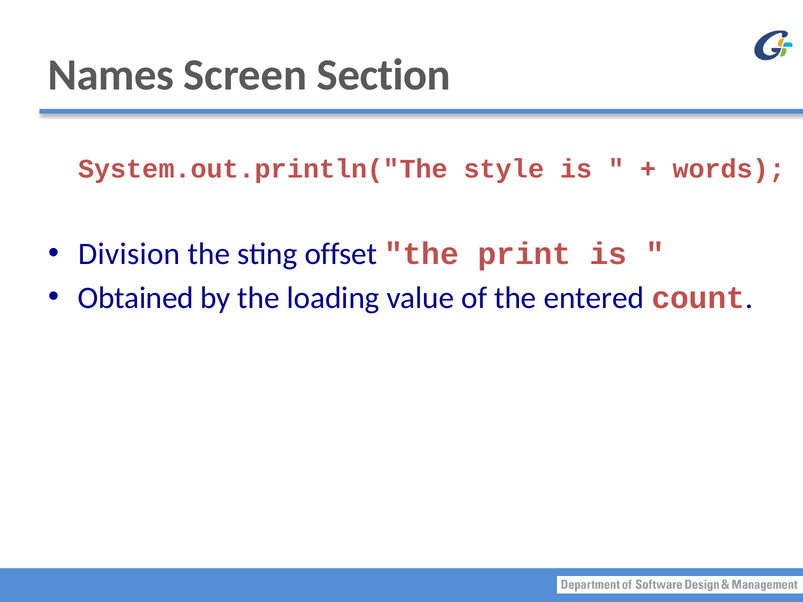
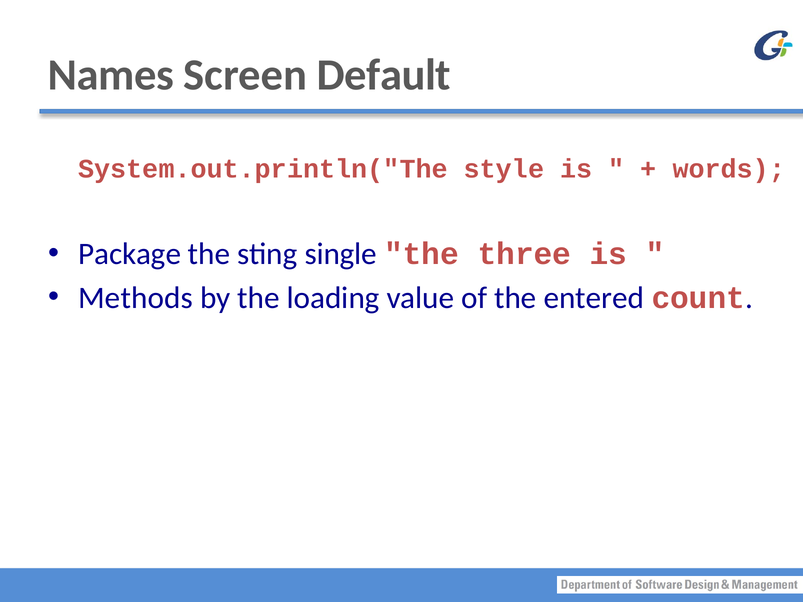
Section: Section -> Default (384, 75)
Division: Division -> Package (130, 254)
offset: offset -> single (341, 254)
print: print -> three (524, 254)
Obtained: Obtained -> Methods (136, 298)
